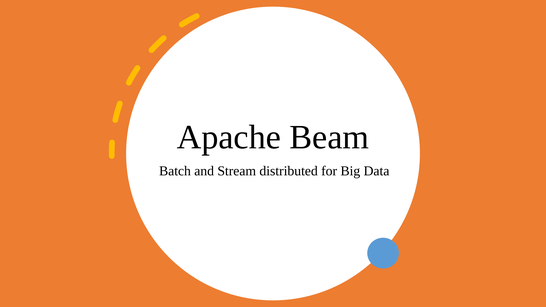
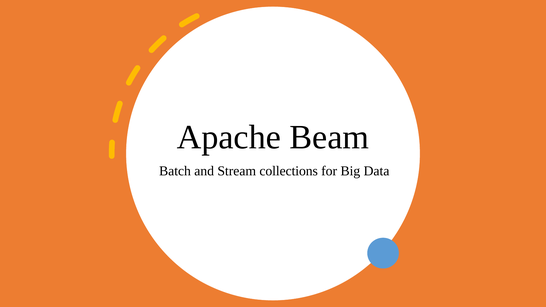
distributed: distributed -> collections (289, 171)
